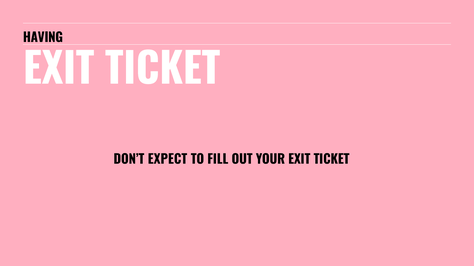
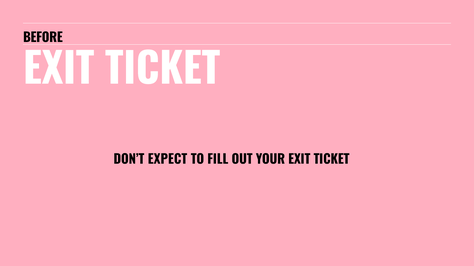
HAVING: HAVING -> BEFORE (43, 38)
